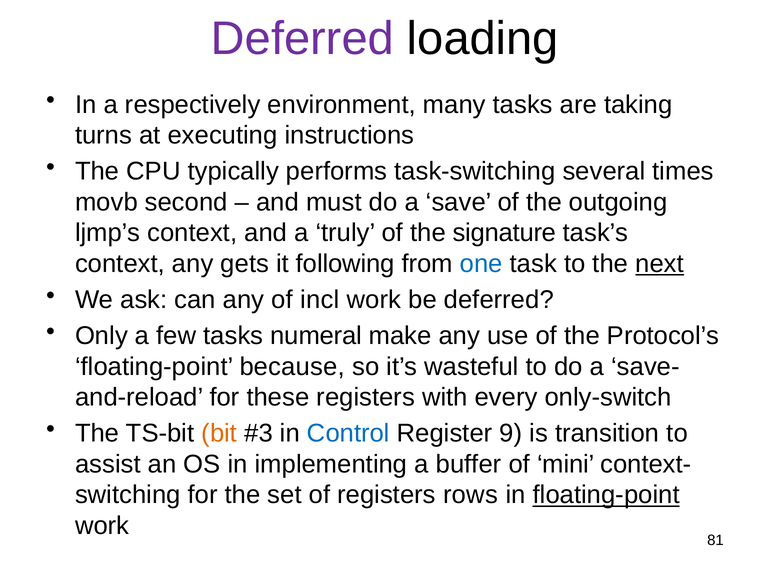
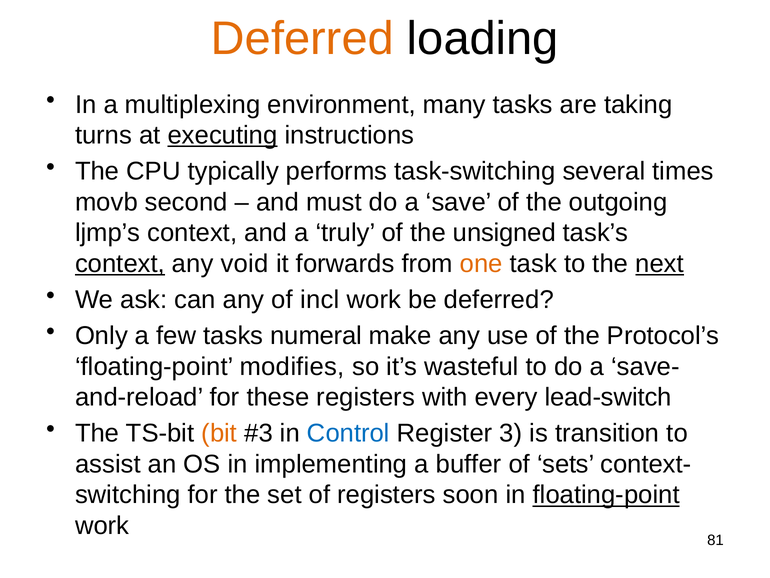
Deferred colour: purple -> orange (302, 39)
respectively: respectively -> multiplexing (193, 104)
executing underline: none -> present (223, 135)
signature: signature -> unsigned (504, 233)
context underline: none -> present (120, 264)
gets: gets -> void (245, 264)
following: following -> forwards (345, 264)
one colour: blue -> orange (481, 264)
because: because -> modifies (292, 366)
only-switch: only-switch -> lead-switch (608, 397)
9: 9 -> 3 (511, 433)
mini: mini -> sets (566, 464)
rows: rows -> soon (471, 495)
